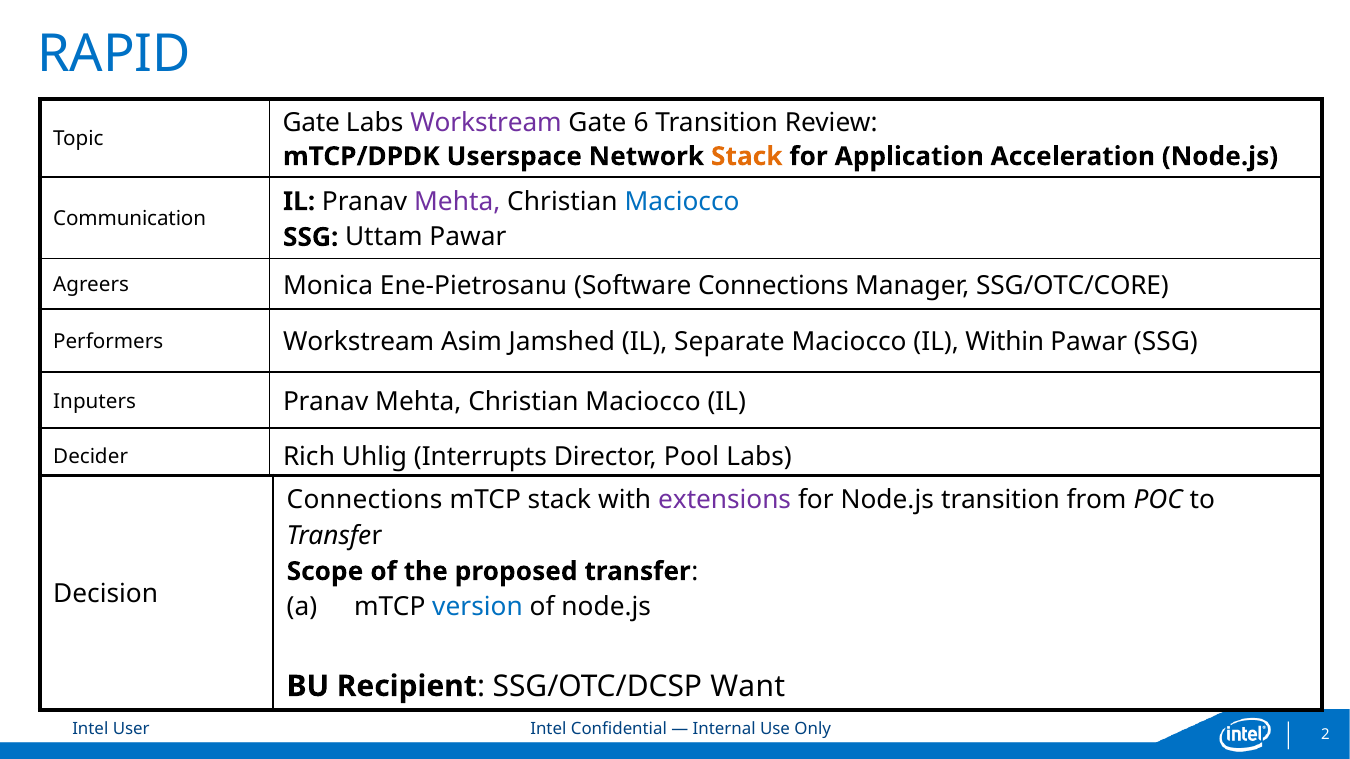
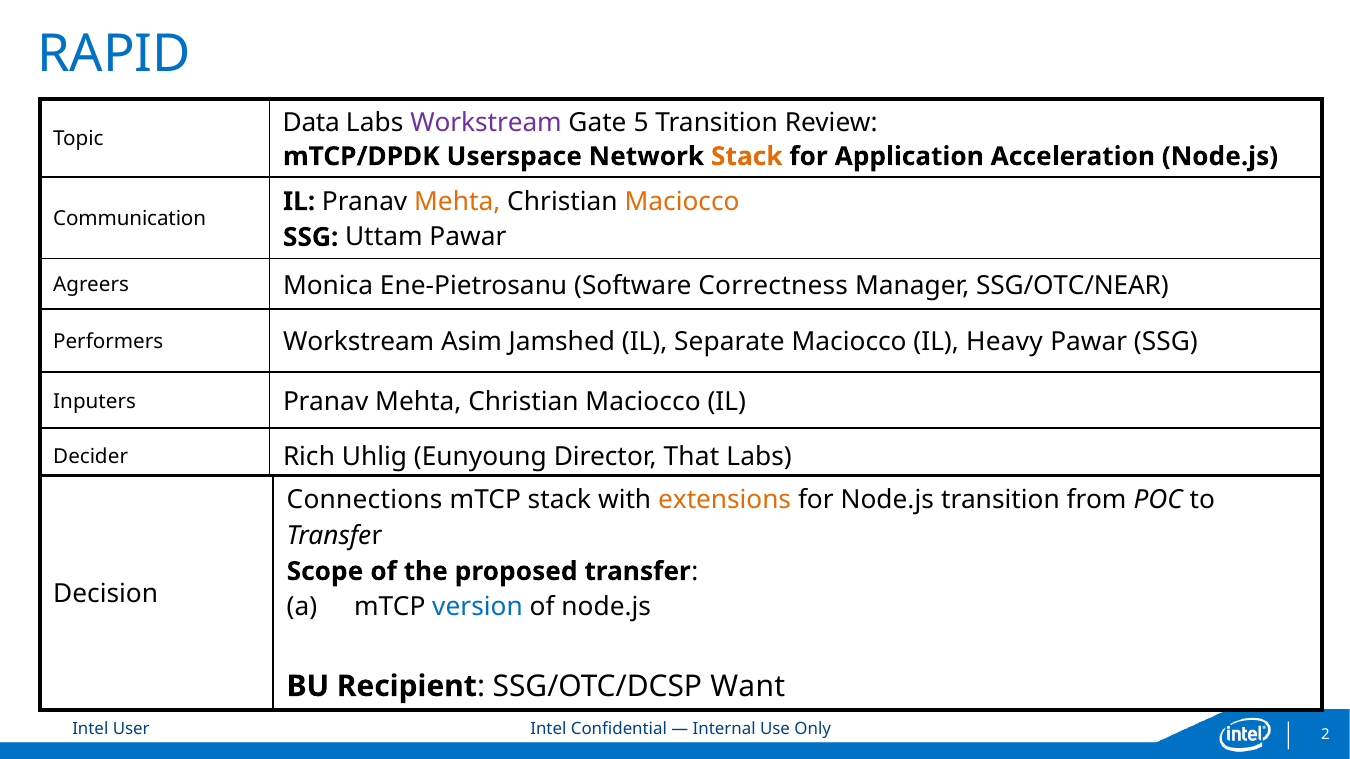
Gate: Gate -> Data (311, 123)
6: 6 -> 5 (641, 123)
Mehta colour: purple -> orange (457, 202)
Maciocco colour: blue -> orange (682, 202)
Software Connections: Connections -> Correctness (773, 286)
SSG/OTC/CORE: SSG/OTC/CORE -> SSG/OTC/NEAR (1072, 286)
Within: Within -> Heavy (1004, 342)
Interrupts: Interrupts -> Eunyoung (480, 457)
Pool: Pool -> That (692, 457)
extensions colour: purple -> orange (725, 500)
